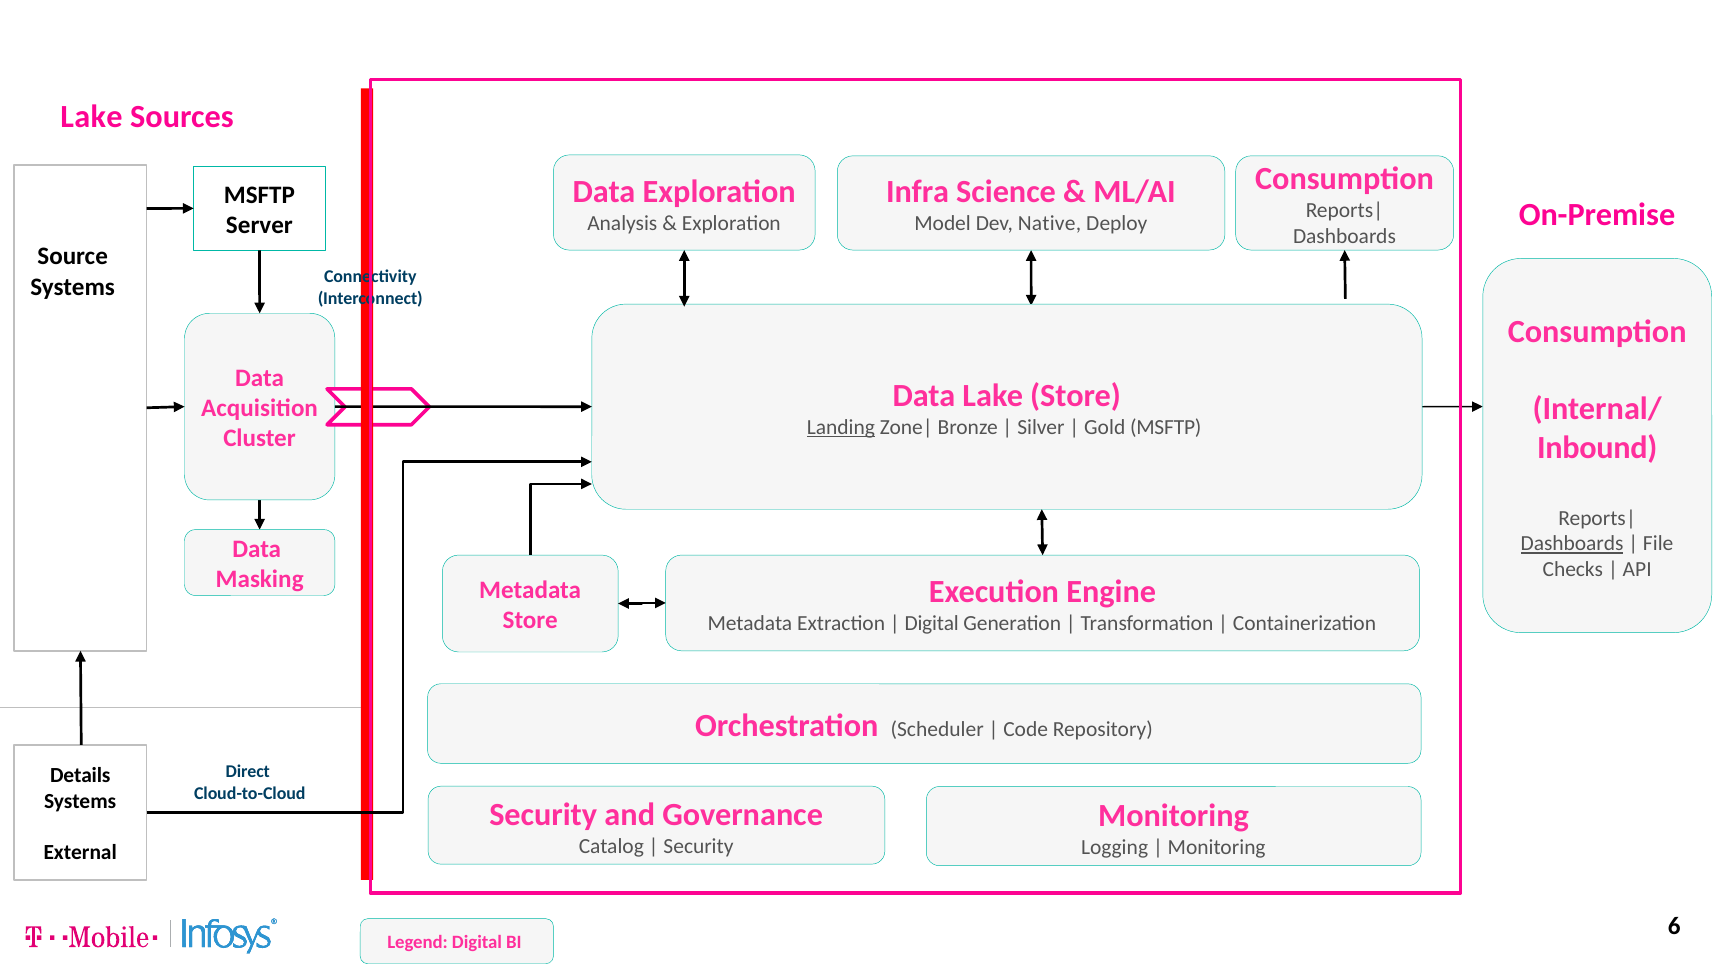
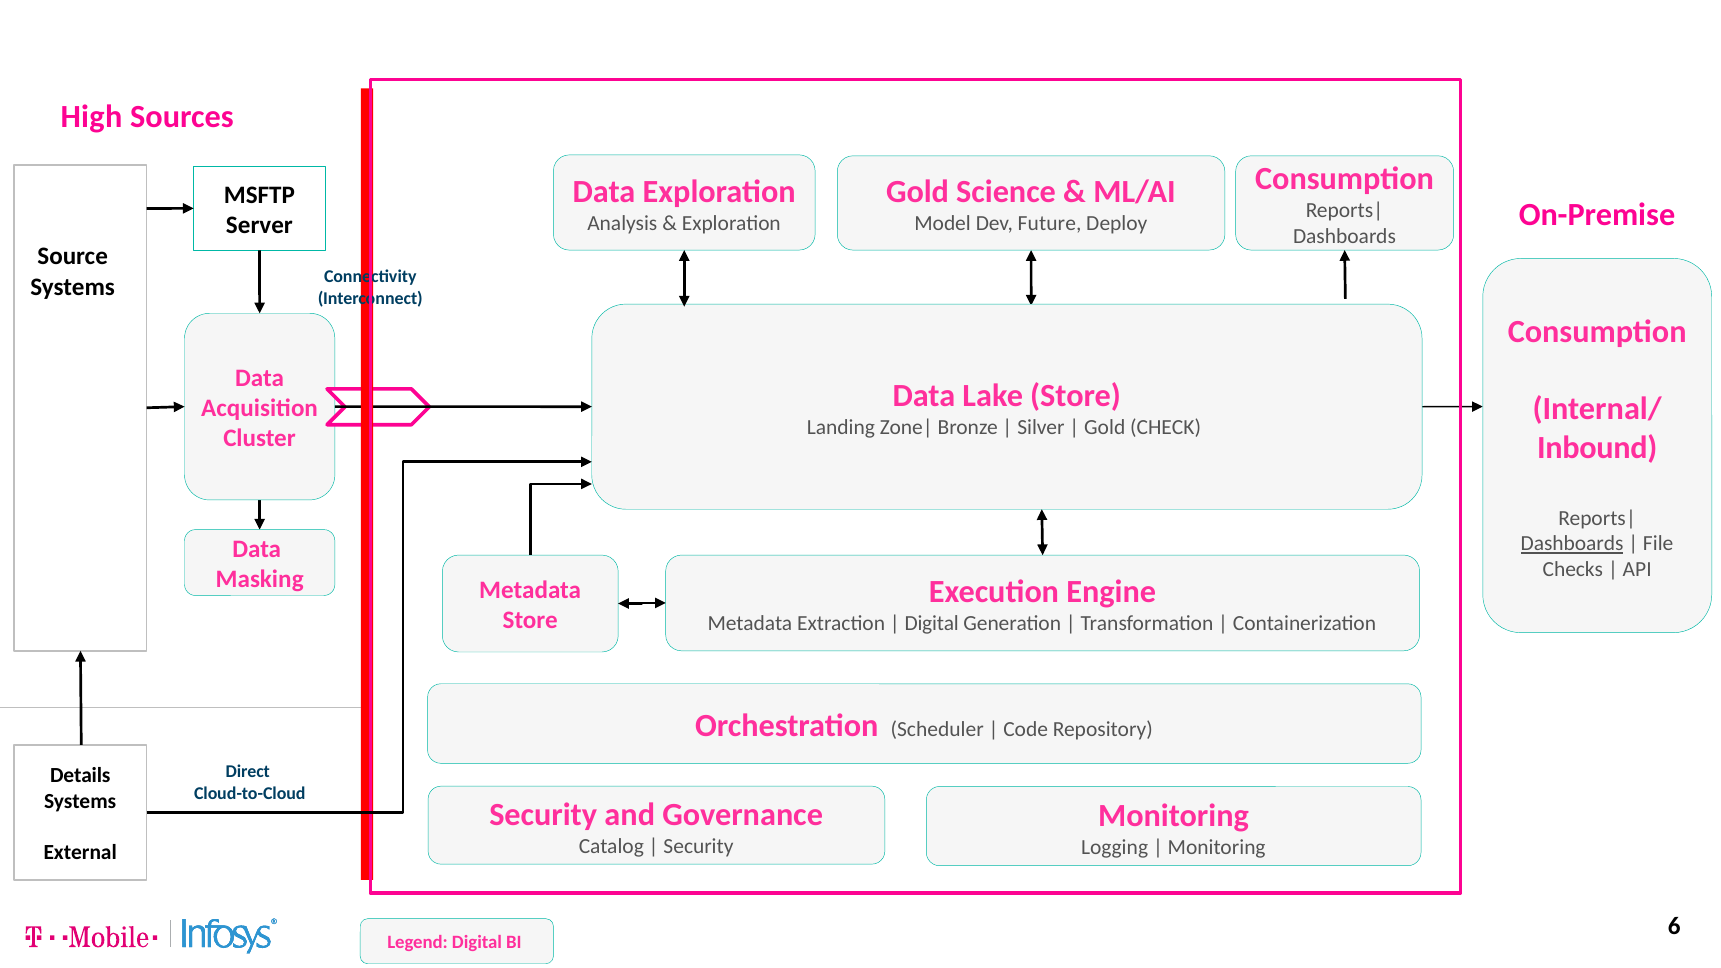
Lake: Lake -> High (91, 116)
Infra: Infra -> Gold (918, 192)
Native: Native -> Future (1050, 224)
Landing underline: present -> none (841, 428)
Gold MSFTP: MSFTP -> CHECK (1166, 428)
